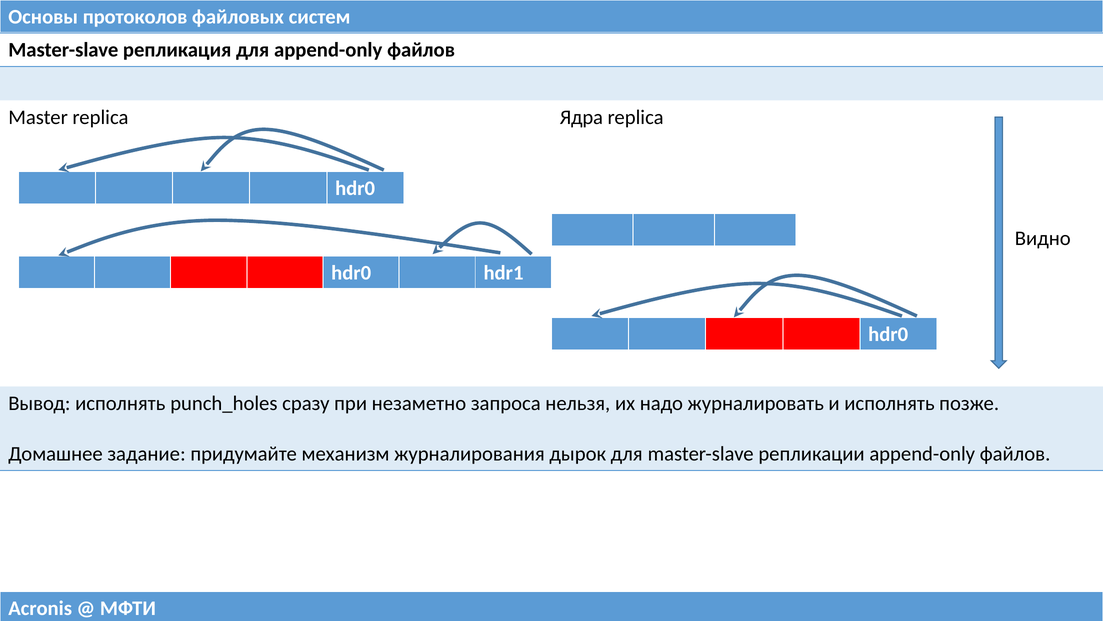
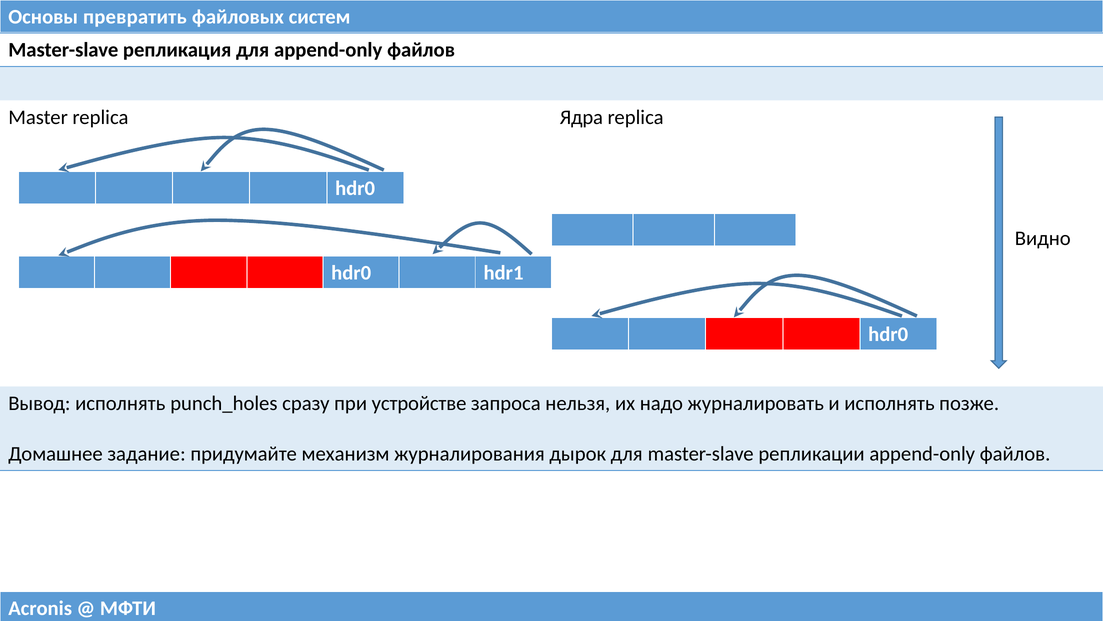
протоколов: протоколов -> превратить (135, 17)
незаметно: незаметно -> устройстве (419, 403)
